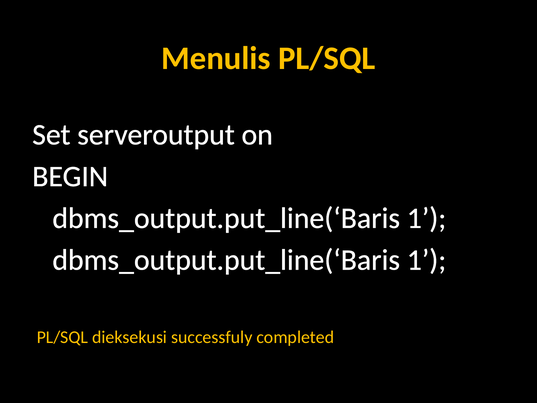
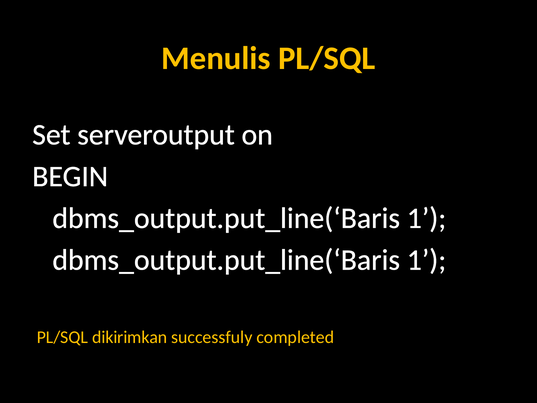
dieksekusi: dieksekusi -> dikirimkan (130, 337)
